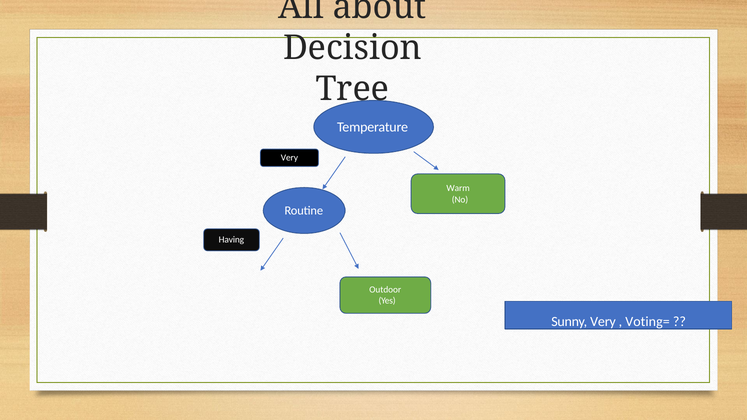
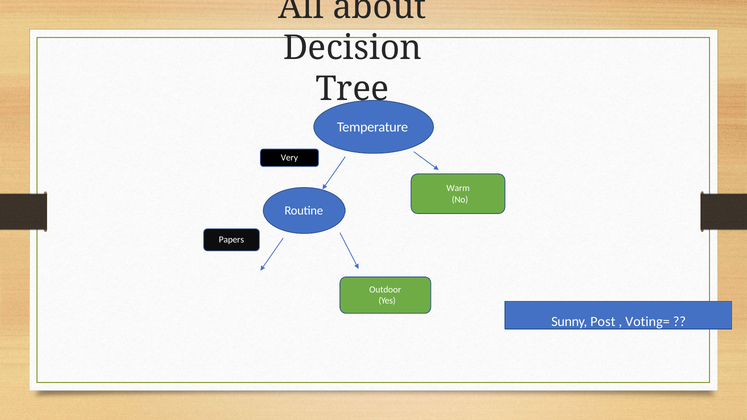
Having: Having -> Papers (231, 240)
Sunny Very: Very -> Post (603, 322)
